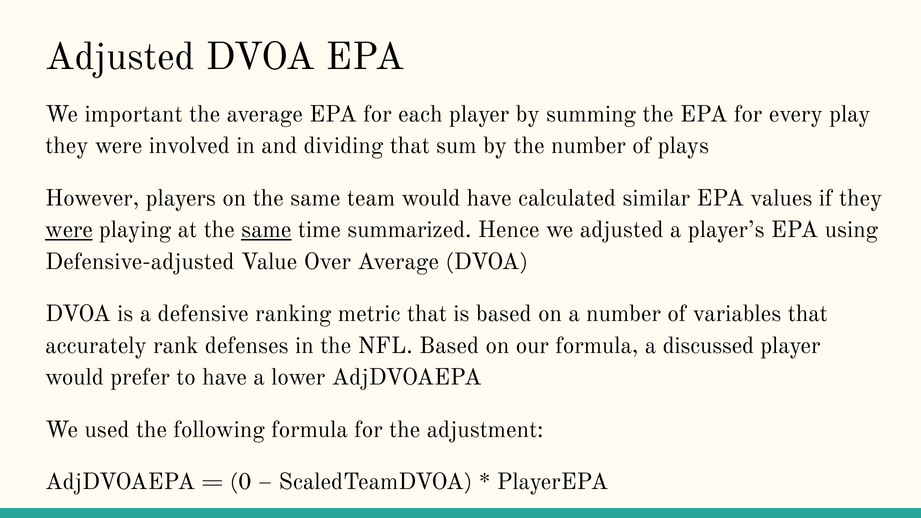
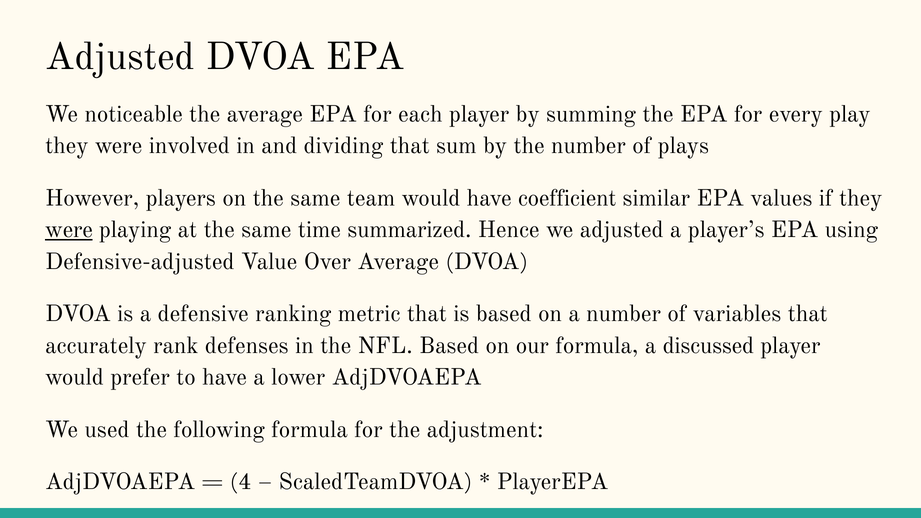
important: important -> noticeable (134, 114)
calculated: calculated -> coefficient (567, 198)
same underline: present -> none (266, 230)
0: 0 -> 4 (241, 482)
